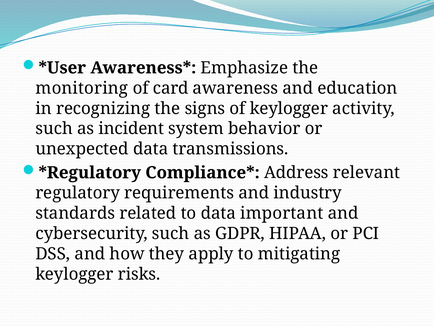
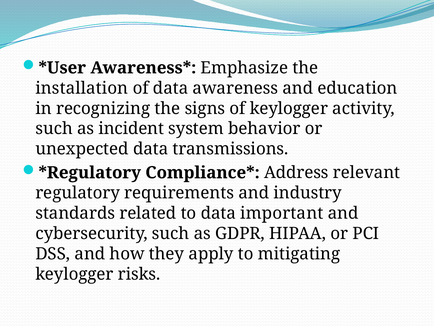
monitoring: monitoring -> installation (82, 88)
of card: card -> data (171, 88)
